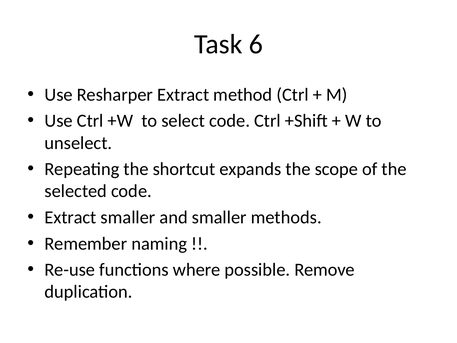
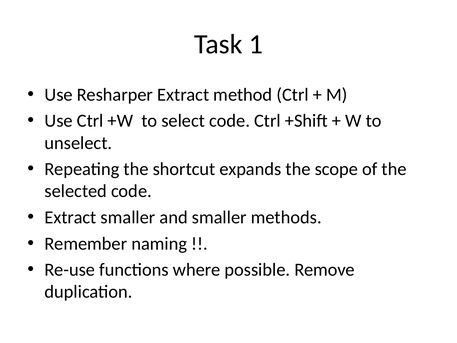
6: 6 -> 1 (256, 44)
